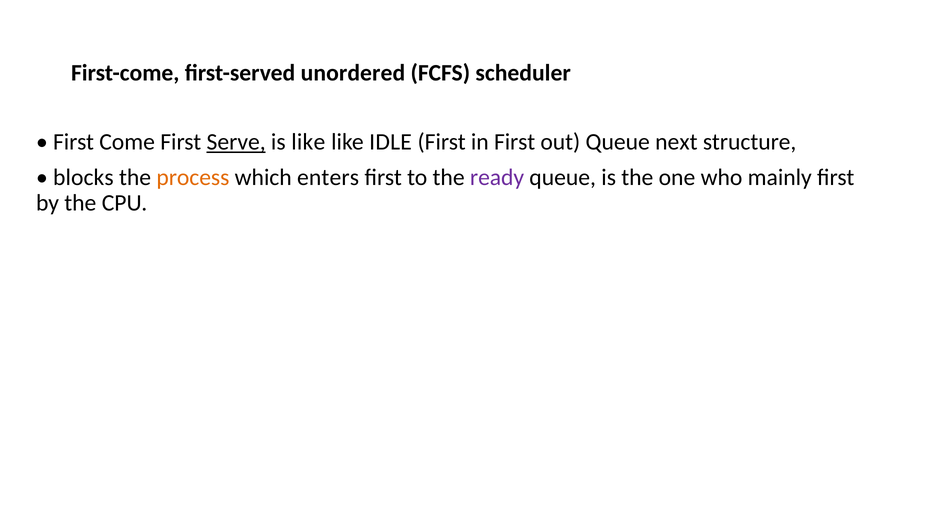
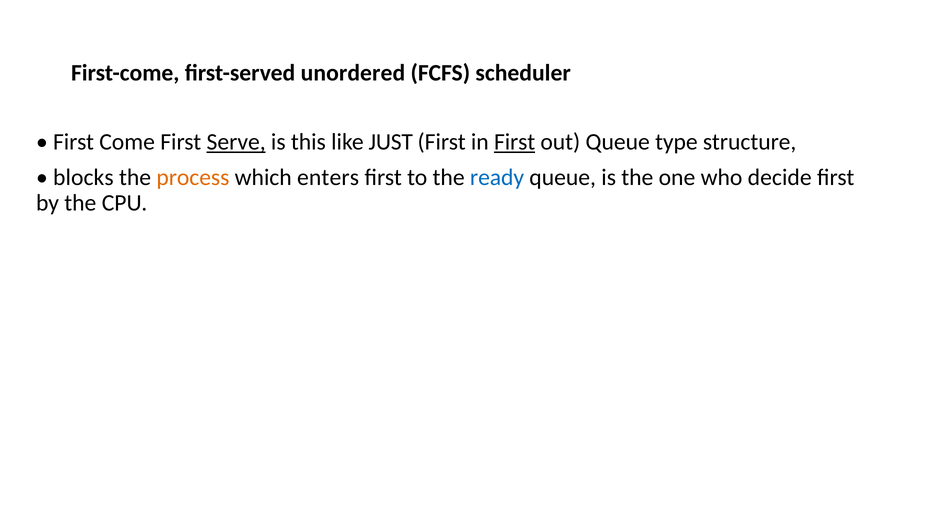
is like: like -> this (308, 142)
IDLE: IDLE -> JUST (391, 142)
First underline: none -> present (515, 142)
next: next -> type (676, 142)
ready colour: purple -> blue (497, 177)
mainly: mainly -> decide (780, 177)
